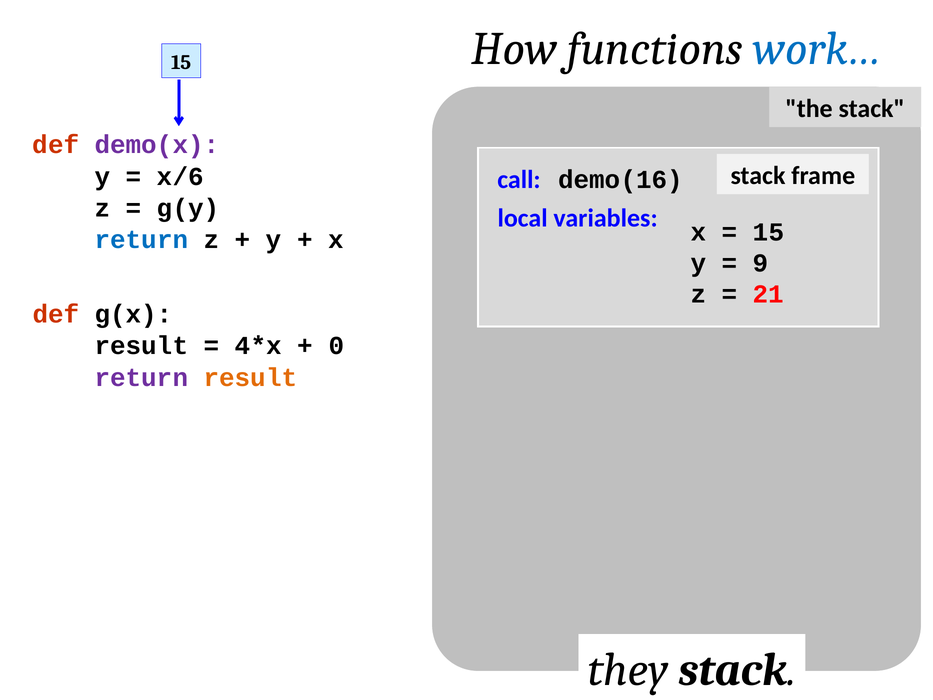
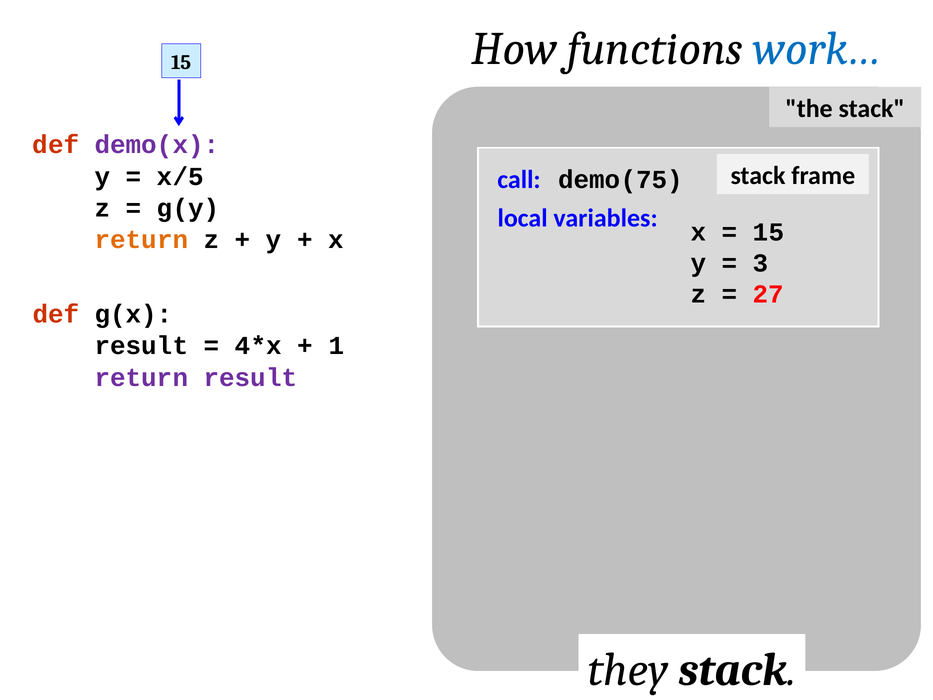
x/6: x/6 -> x/5 (180, 176)
demo(16: demo(16 -> demo(75 (621, 180)
return colour: blue -> orange (141, 240)
9: 9 -> 3 (761, 263)
21: 21 -> 27 (768, 294)
0: 0 -> 1 (336, 346)
result colour: orange -> purple (250, 377)
